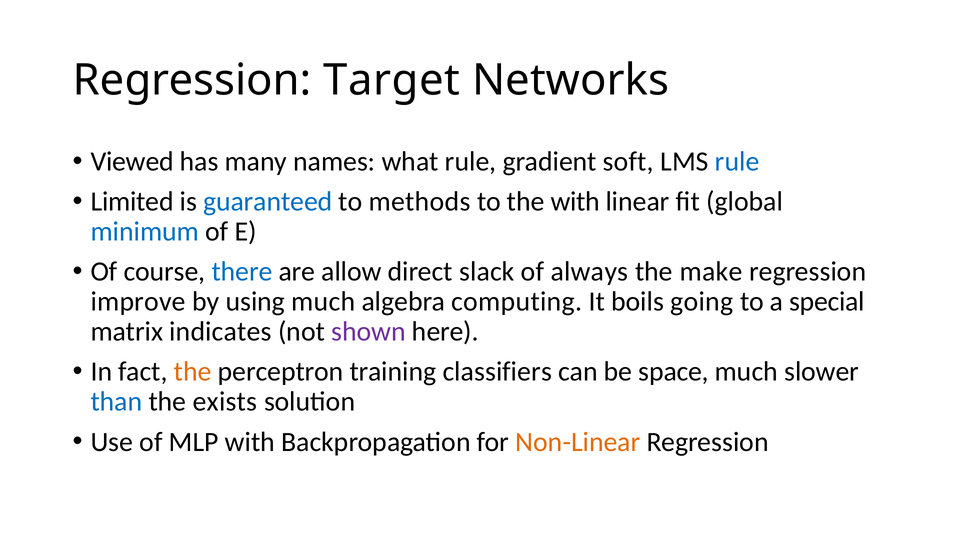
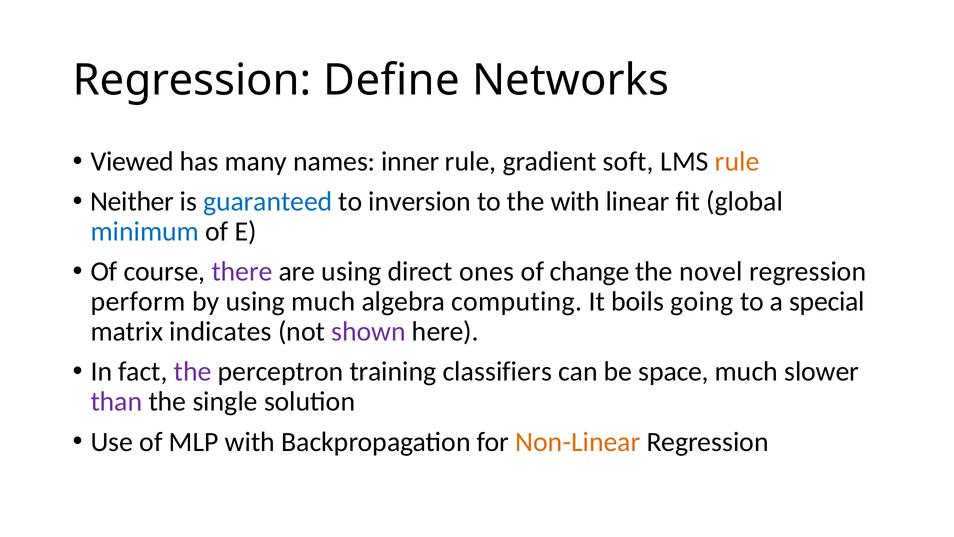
Target: Target -> Define (392, 80)
what: what -> inner (410, 161)
rule colour: blue -> orange (737, 161)
Limited: Limited -> Neither (132, 201)
methods: methods -> inversion (420, 201)
there colour: blue -> purple (242, 271)
are allow: allow -> using (351, 271)
slack: slack -> ones (487, 271)
always: always -> change (590, 271)
make: make -> novel (711, 271)
improve: improve -> perform (138, 301)
the colour: orange -> purple (193, 371)
than colour: blue -> purple (117, 402)
exists: exists -> single (225, 402)
